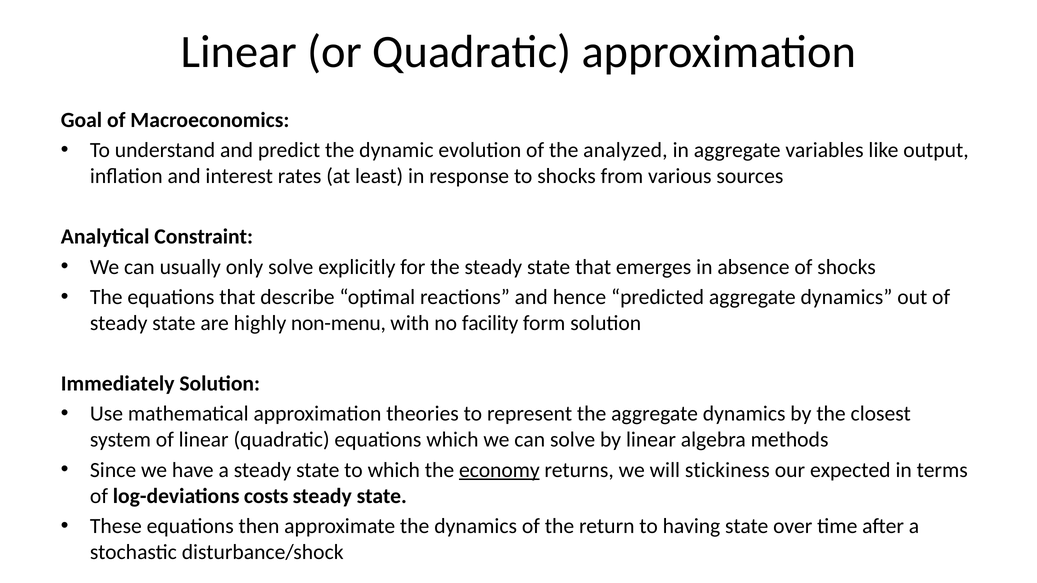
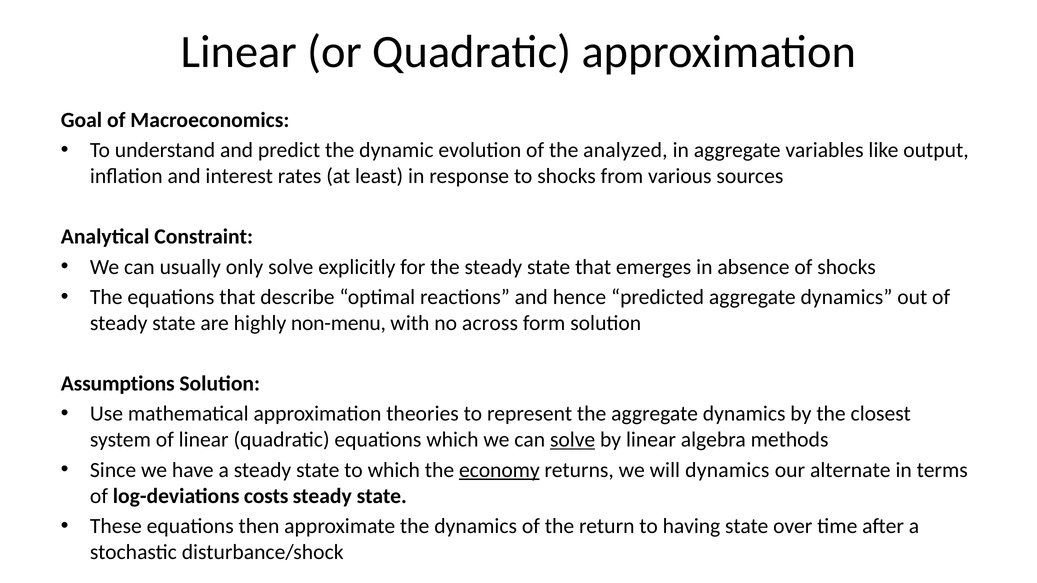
facility: facility -> across (490, 323)
Immediately: Immediately -> Assumptions (118, 384)
solve underline: none -> present (573, 440)
will stickiness: stickiness -> dynamics (727, 470)
expected: expected -> alternate (850, 470)
